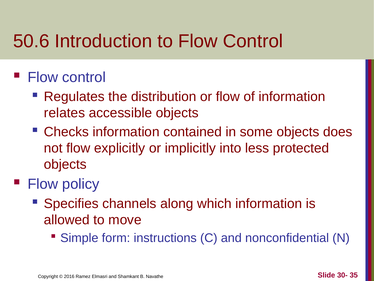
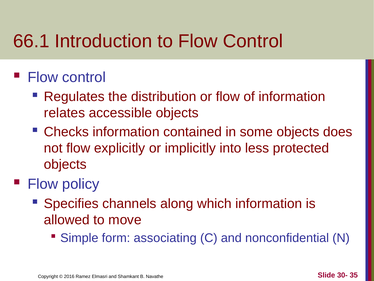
50.6: 50.6 -> 66.1 (31, 41)
instructions: instructions -> associating (165, 237)
